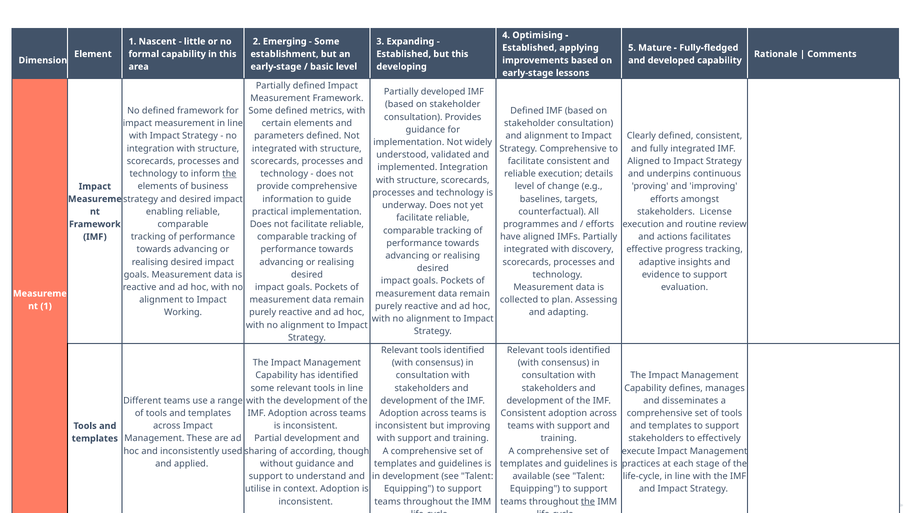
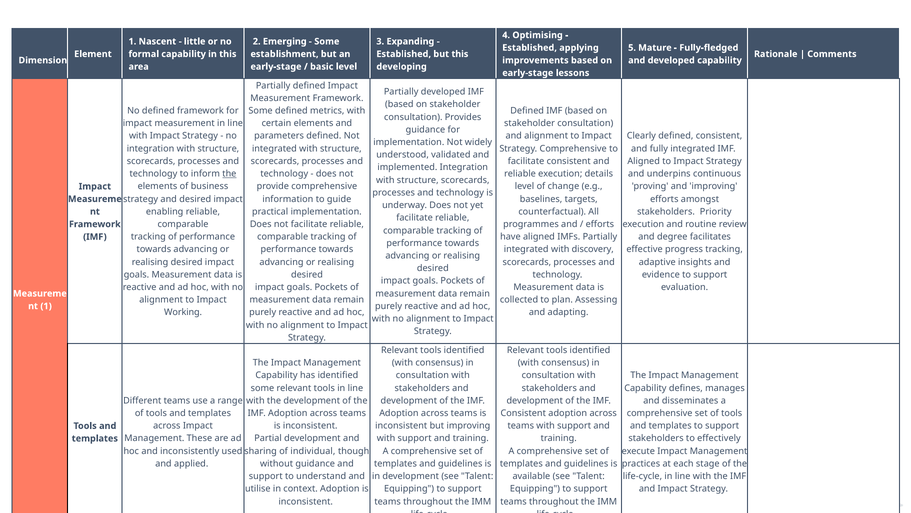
License: License -> Priority (716, 211)
actions: actions -> degree (672, 237)
according: according -> individual (313, 451)
the underline: present -> none (588, 501)
